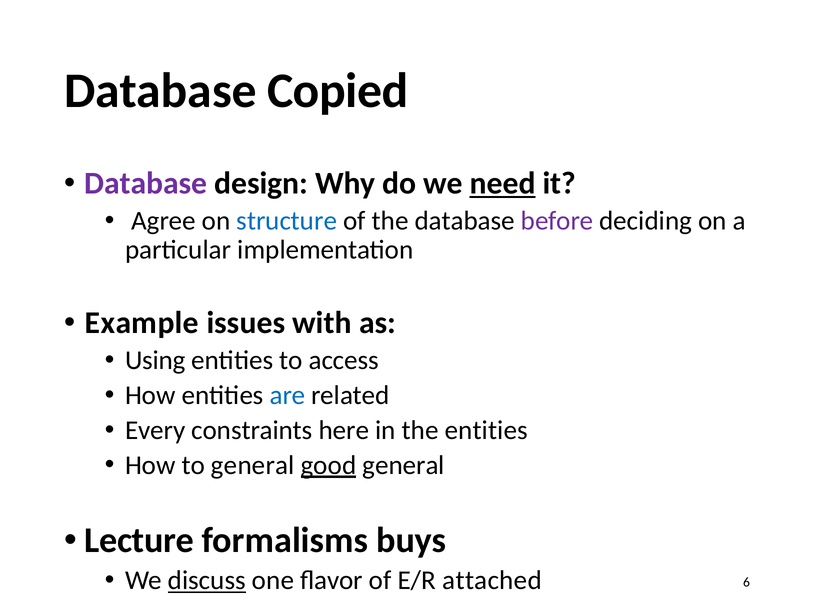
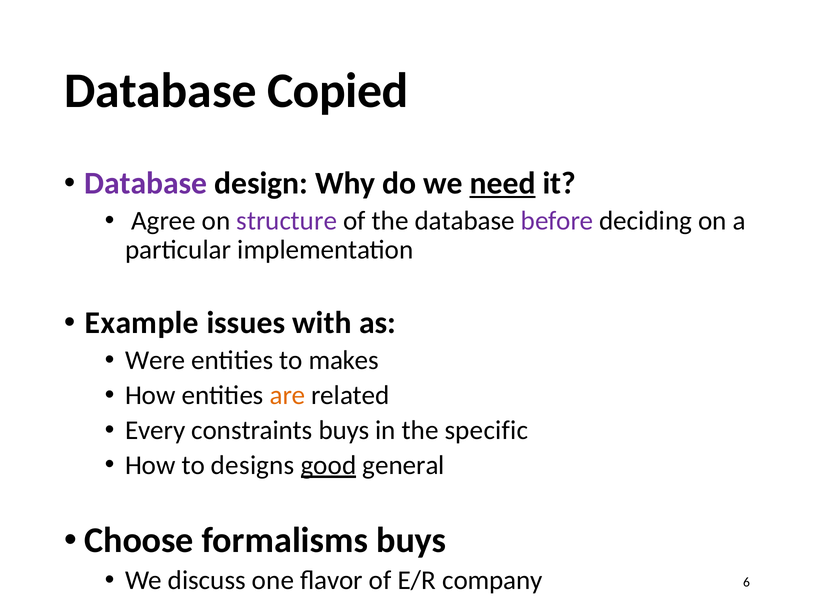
structure colour: blue -> purple (287, 221)
Using: Using -> Were (155, 361)
access: access -> makes (344, 361)
are colour: blue -> orange (288, 396)
constraints here: here -> buys (344, 431)
the entities: entities -> specific (486, 431)
to general: general -> designs (253, 466)
Lecture: Lecture -> Choose (139, 541)
discuss underline: present -> none (207, 581)
attached: attached -> company (492, 581)
